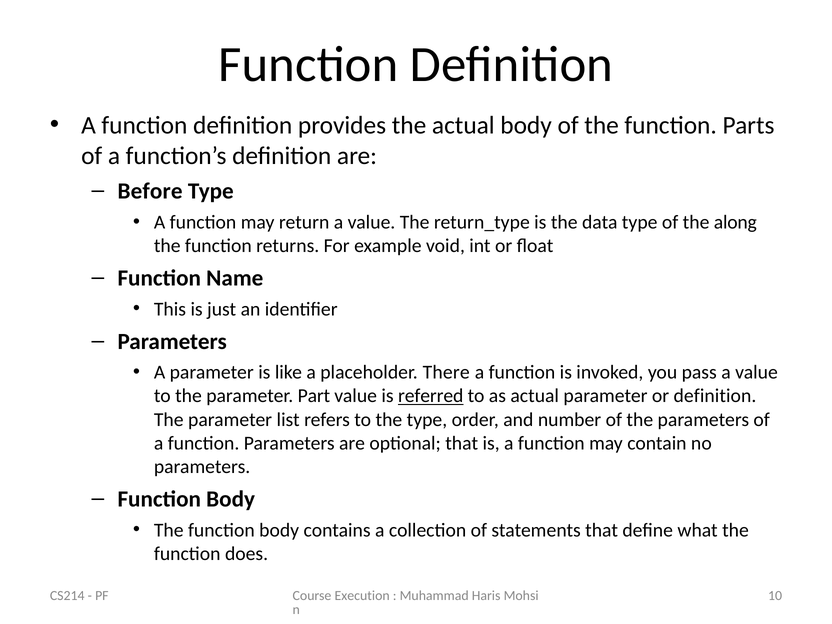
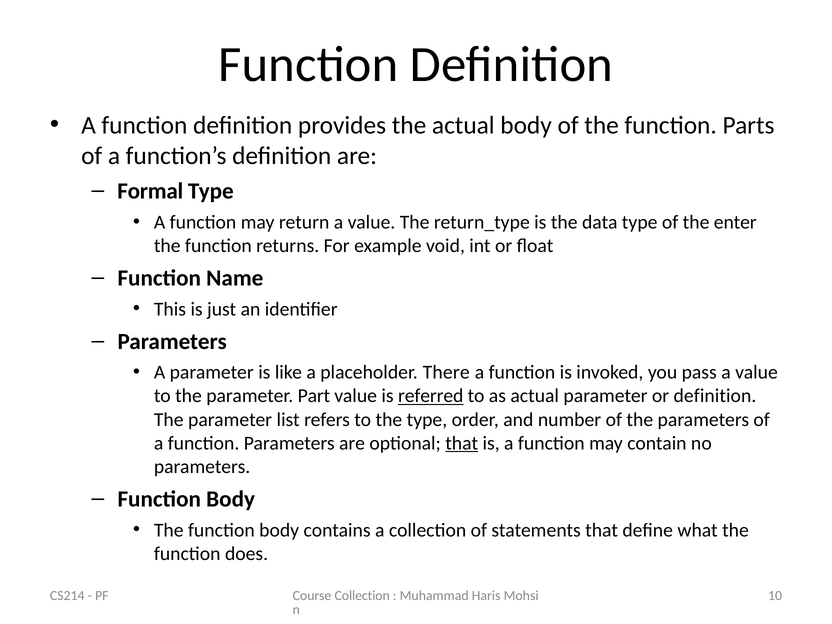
Before: Before -> Formal (150, 191)
along: along -> enter (735, 222)
that underline: none -> present (462, 443)
Course Execution: Execution -> Collection (362, 596)
